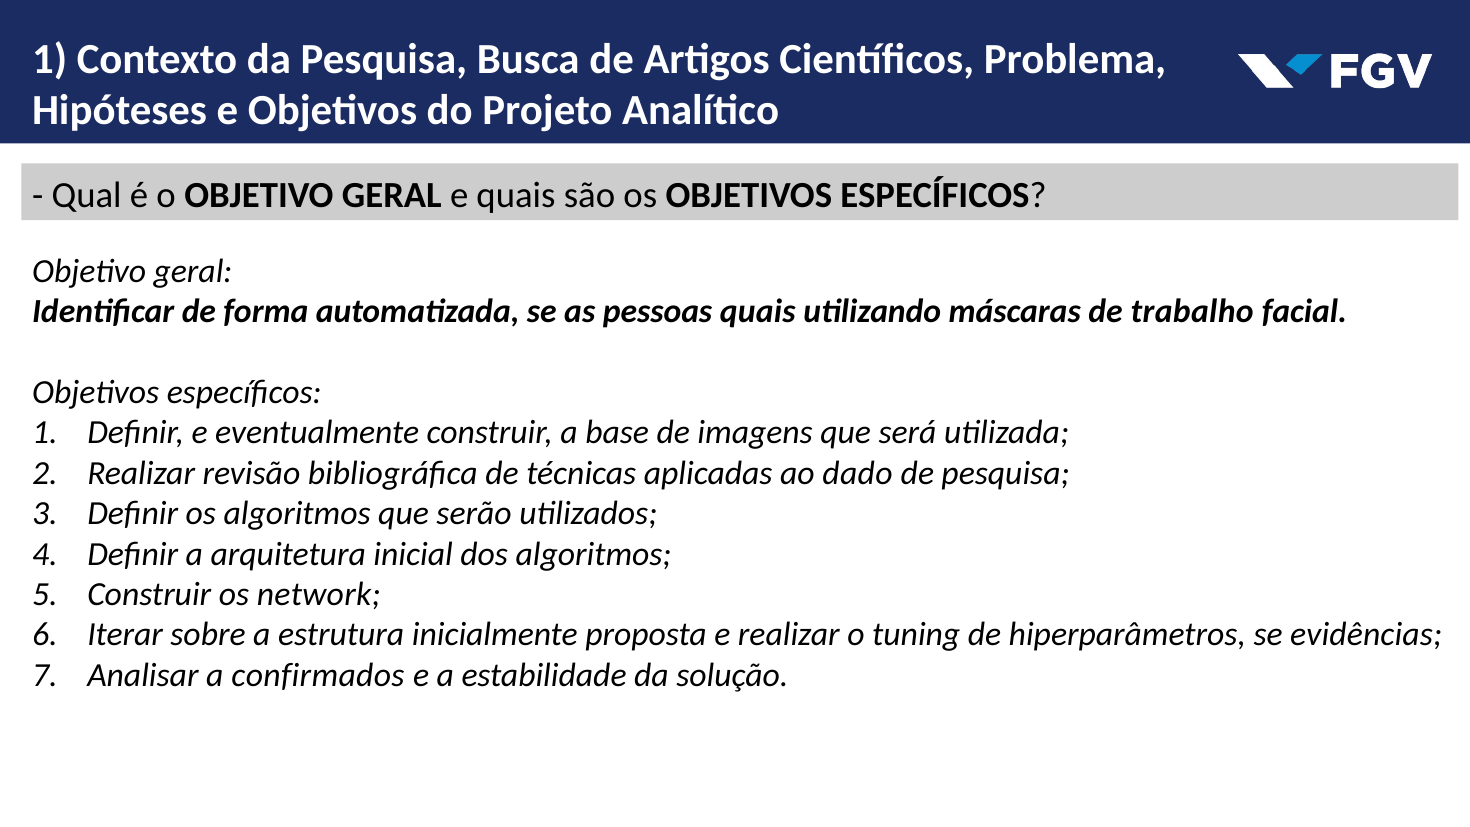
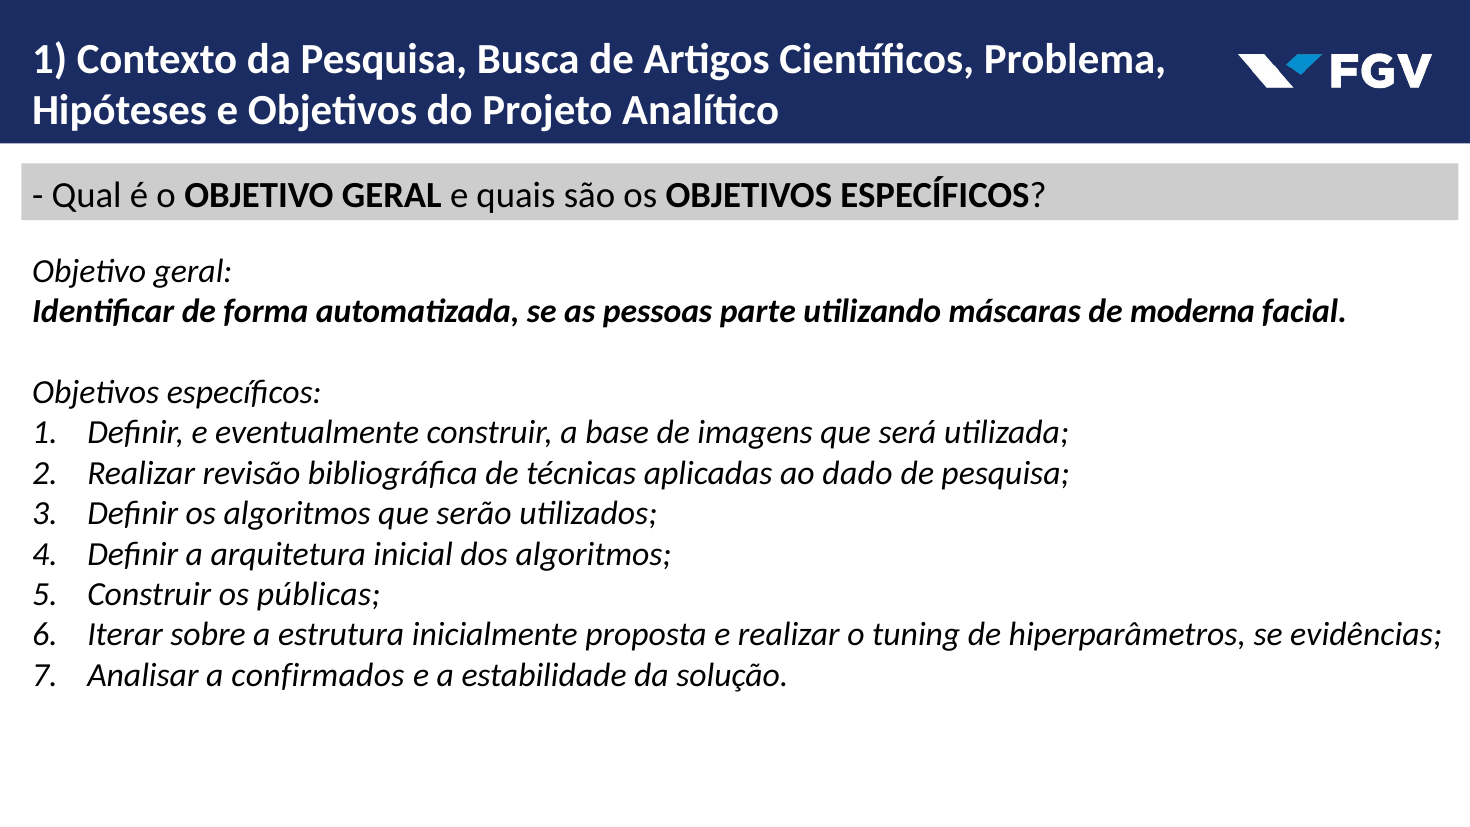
pessoas quais: quais -> parte (758, 311)
trabalho: trabalho -> moderna (1192, 311)
network: network -> públicas (319, 594)
